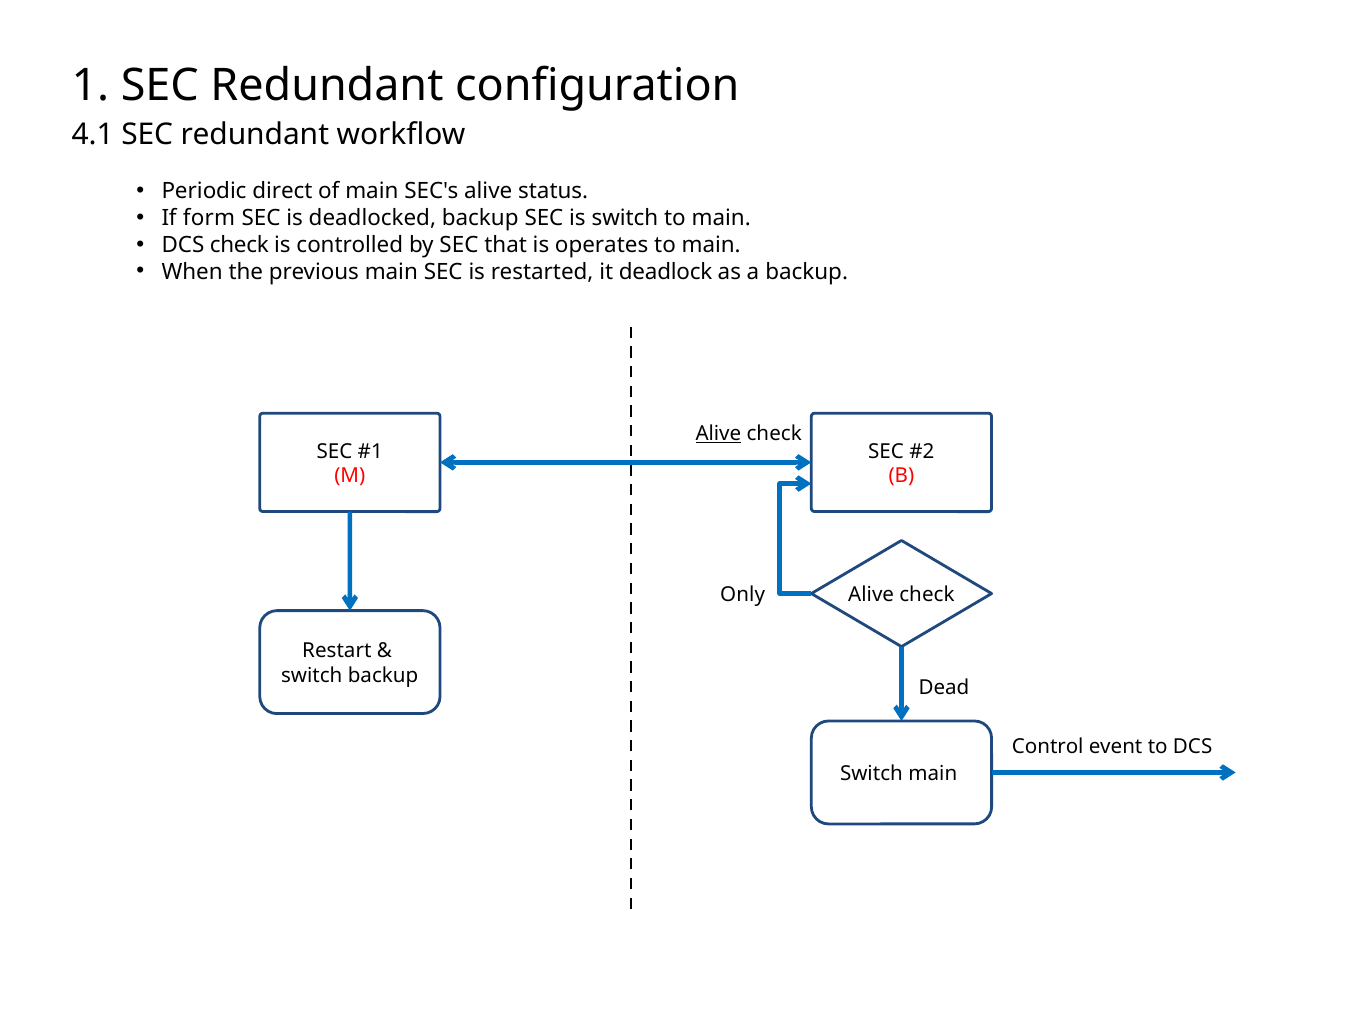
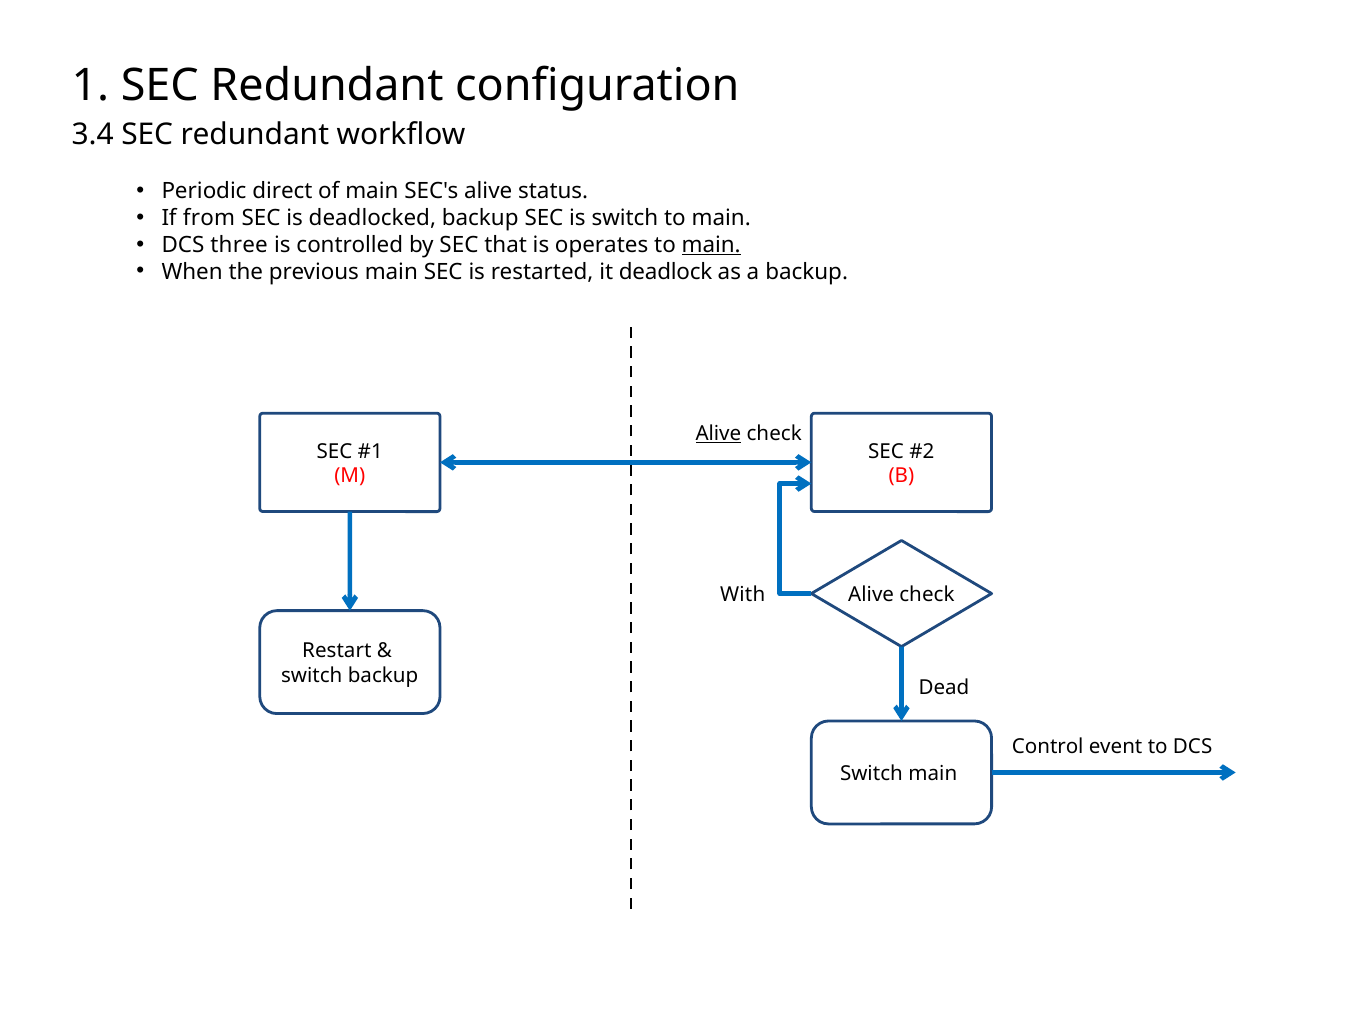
4.1: 4.1 -> 3.4 (93, 135)
form: form -> from (209, 218)
DCS check: check -> three (239, 245)
main underline: none -> present (711, 245)
Only: Only -> With (743, 594)
